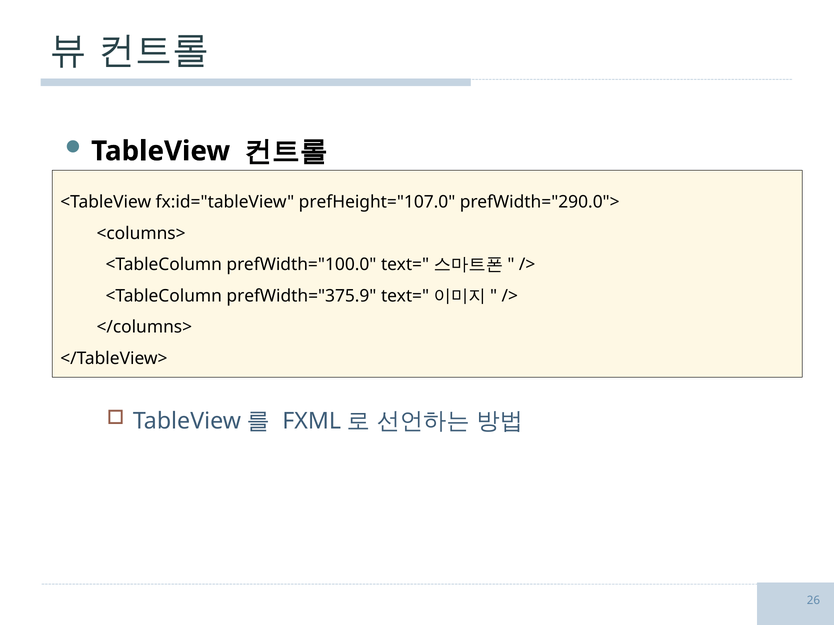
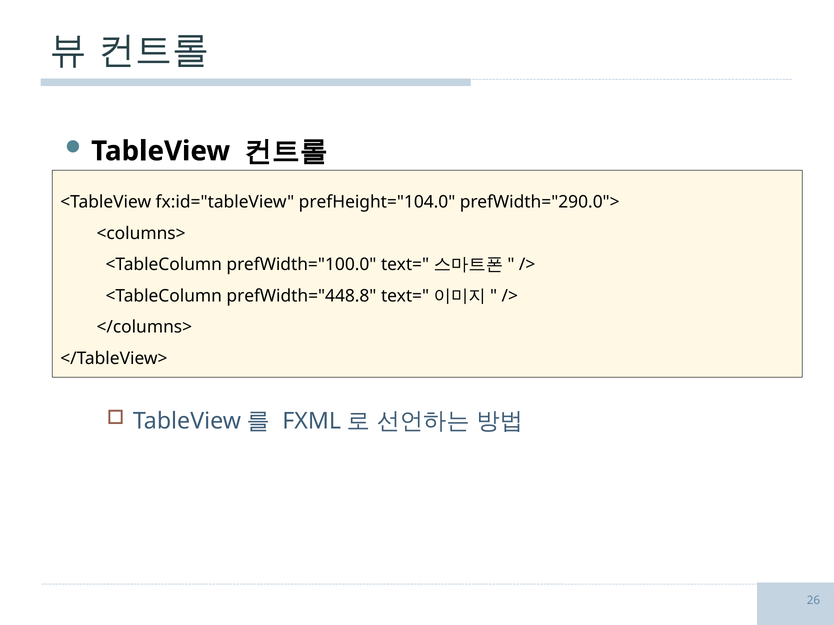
prefHeight="107.0: prefHeight="107.0 -> prefHeight="104.0 (377, 202)
prefWidth="375.9: prefWidth="375.9 -> prefWidth="448.8 (301, 296)
